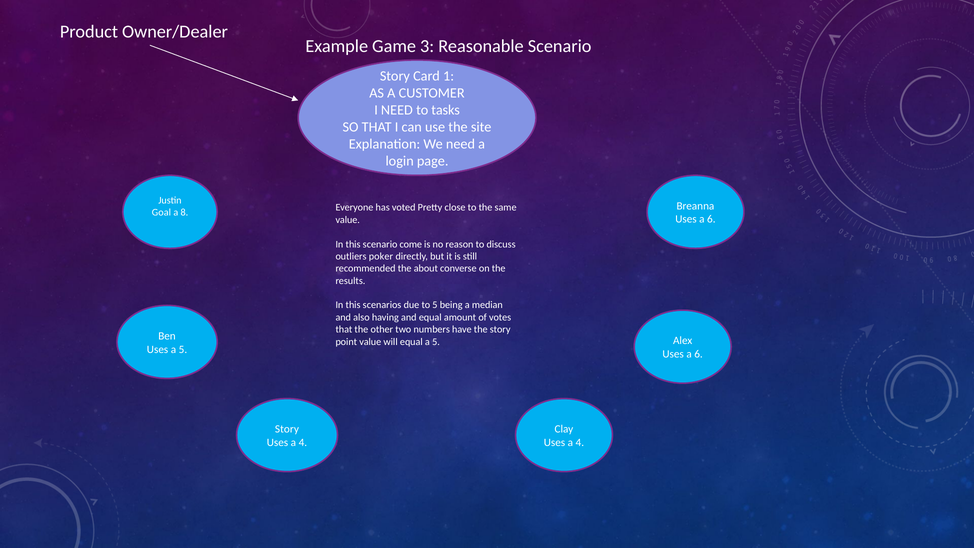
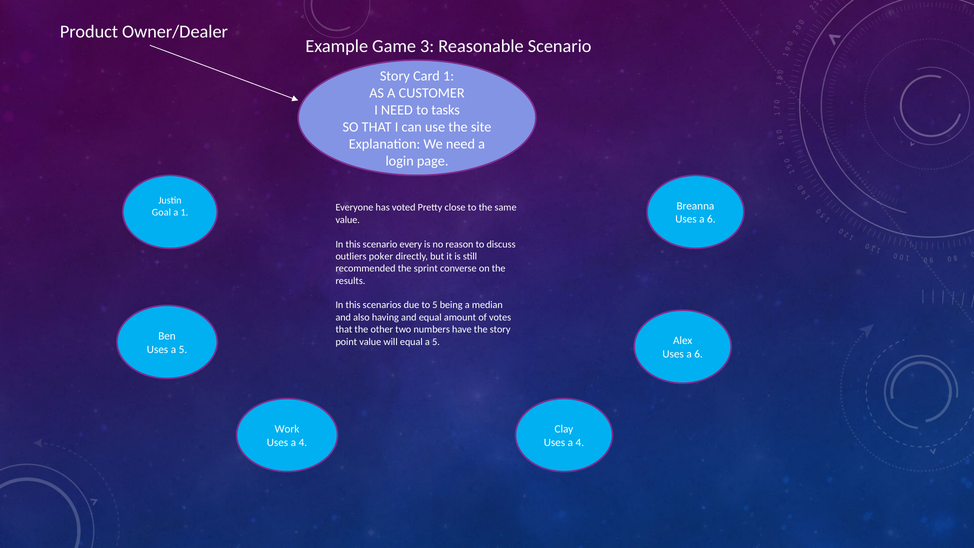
a 8: 8 -> 1 (184, 212)
come: come -> every (411, 244)
about: about -> sprint (426, 268)
Story: Story -> Work (287, 429)
